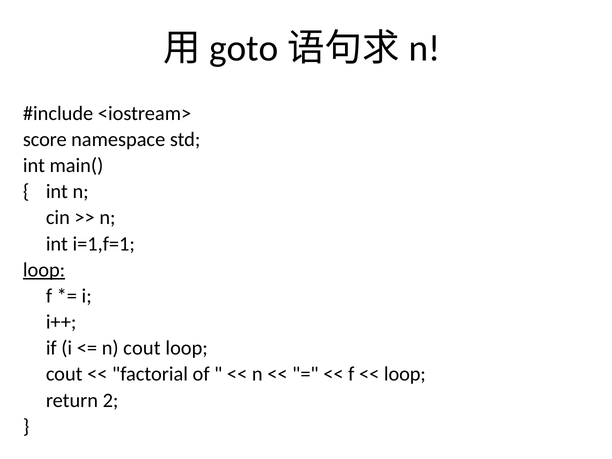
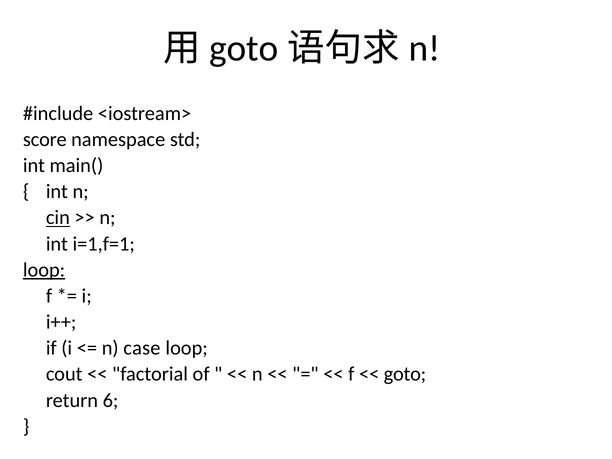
cin underline: none -> present (58, 218)
n cout: cout -> case (142, 348)
loop: loop -> goto (405, 374)
2: 2 -> 6 (111, 400)
